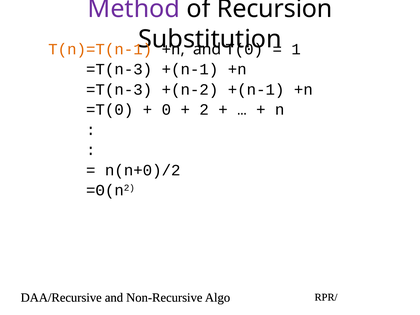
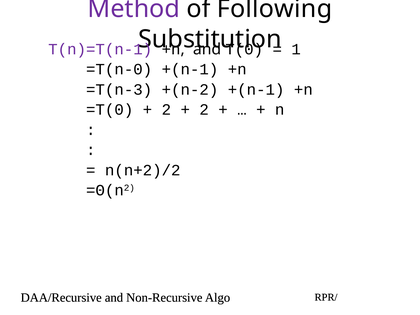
Recursion: Recursion -> Following (275, 9)
T(n)=T(n-1 colour: orange -> purple (100, 49)
=T(n-3: =T(n-3 -> =T(n-0 (119, 69)
0: 0 -> 2 (166, 110)
n(n+0)/2: n(n+0)/2 -> n(n+2)/2 (143, 170)
